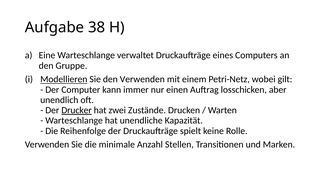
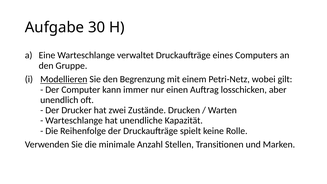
38: 38 -> 30 (97, 27)
den Verwenden: Verwenden -> Begrenzung (142, 79)
Drucker underline: present -> none (77, 110)
